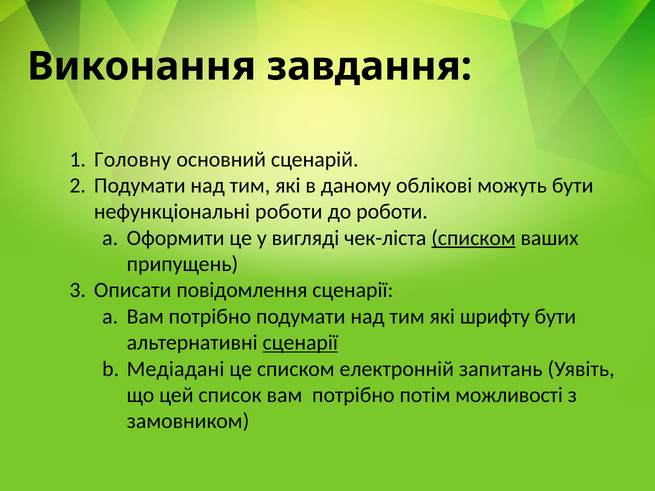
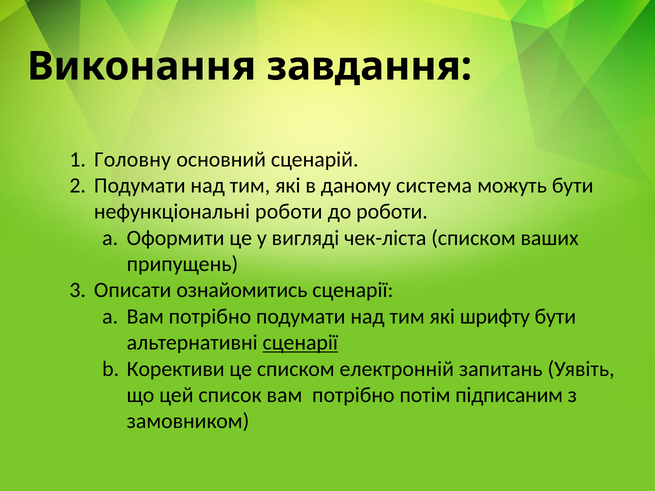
облікові: облікові -> система (434, 186)
списком underline: present -> none (473, 238)
повідомлення: повідомлення -> ознайомитись (242, 290)
Медіадані: Медіадані -> Корективи (176, 369)
можливості: можливості -> підписаним (509, 395)
